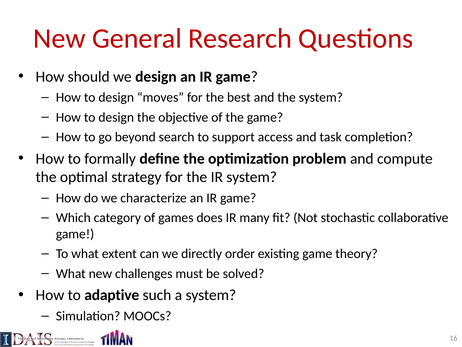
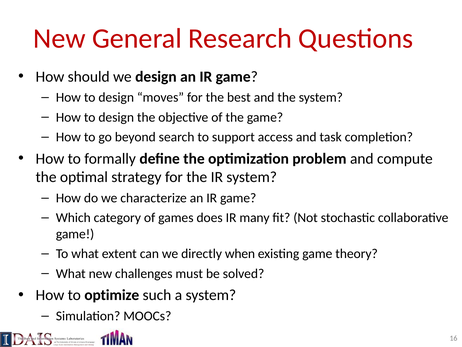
order: order -> when (240, 253)
adaptive: adaptive -> optimize (112, 295)
